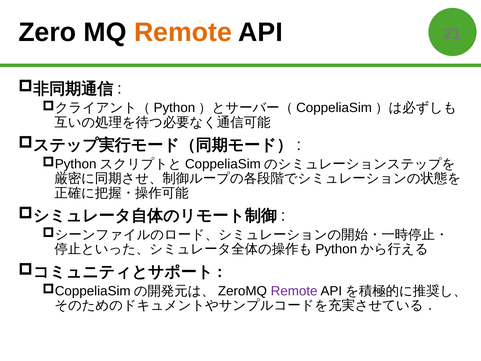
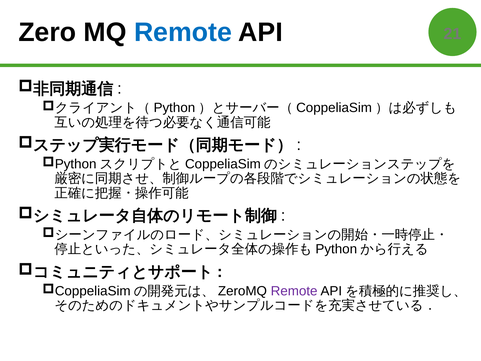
Remote colour: orange -> blue (183, 32)
